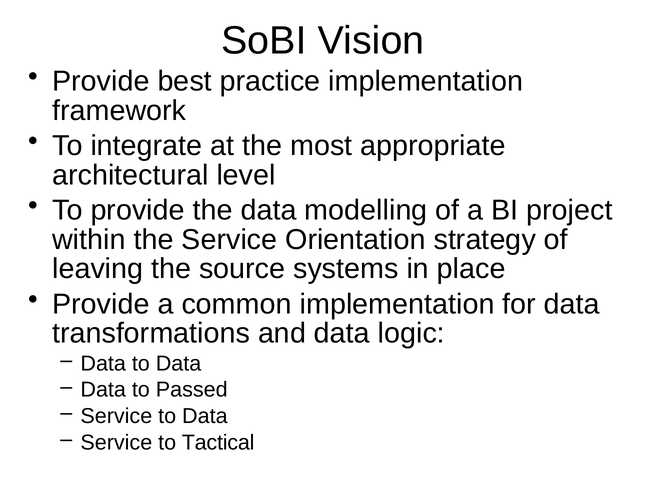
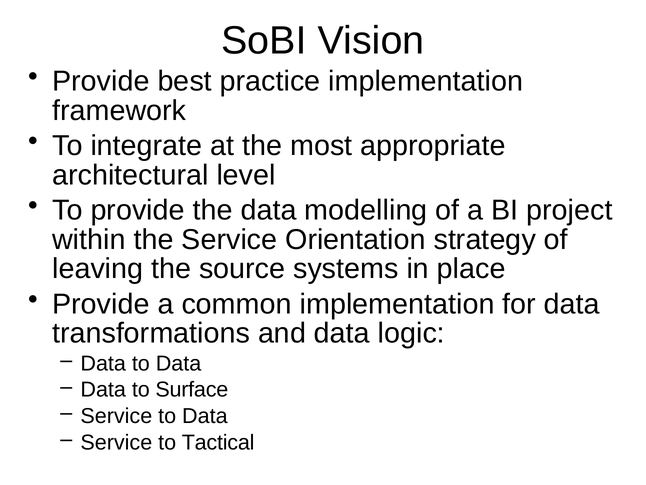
Passed: Passed -> Surface (192, 389)
